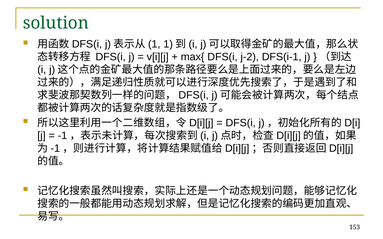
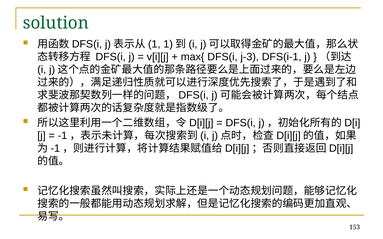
j-2: j-2 -> j-3 (250, 57)
